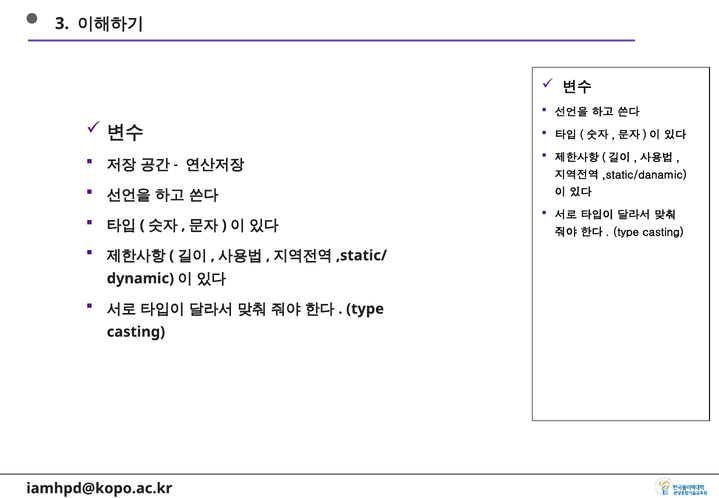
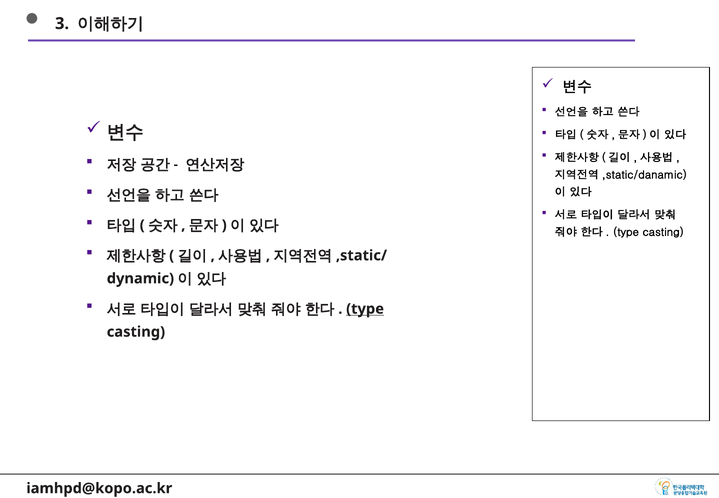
type underline: none -> present (365, 309)
